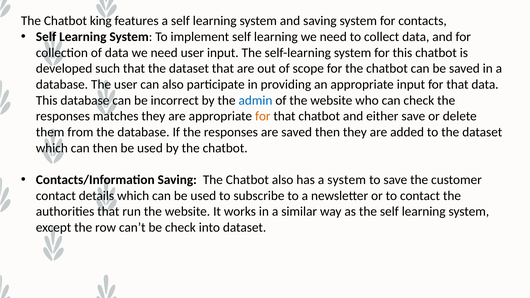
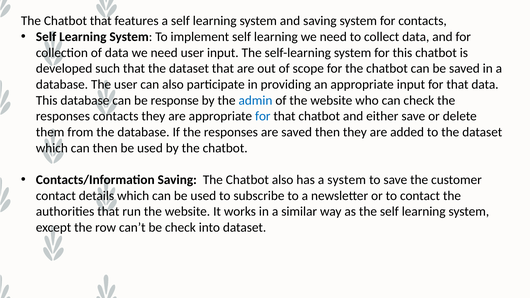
Chatbot king: king -> that (101, 21)
incorrect: incorrect -> response (175, 100)
responses matches: matches -> contacts (116, 116)
for colour: orange -> blue (263, 116)
